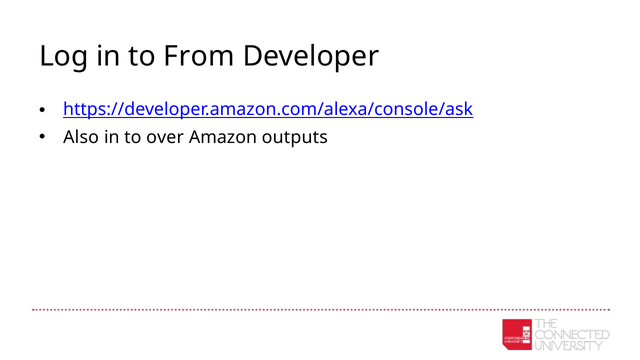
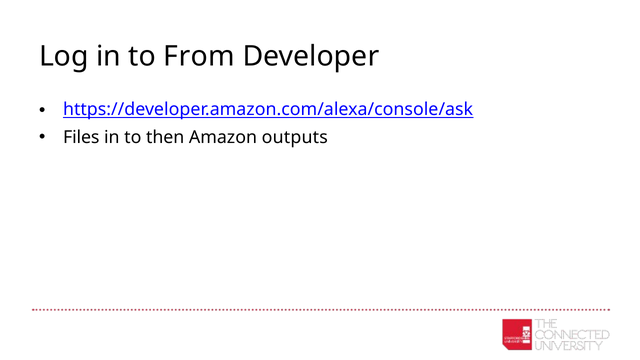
Also: Also -> Files (81, 137)
over: over -> then (165, 137)
